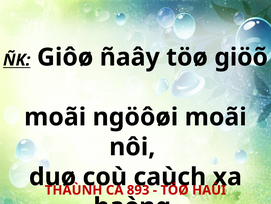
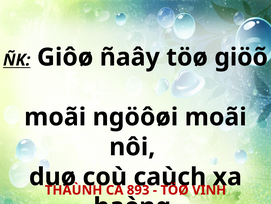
HAÙI: HAÙI -> VINH (209, 189)
